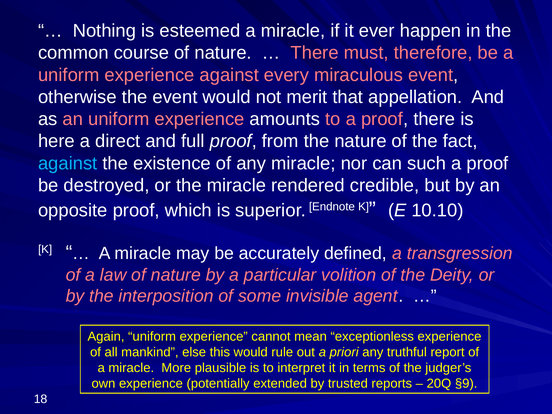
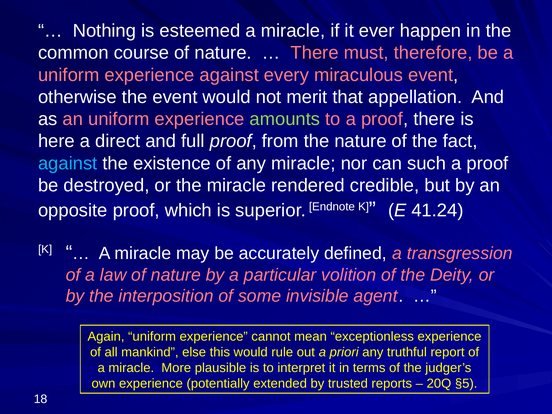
amounts colour: white -> light green (285, 119)
10.10: 10.10 -> 41.24 (437, 211)
§9: §9 -> §5 (466, 384)
